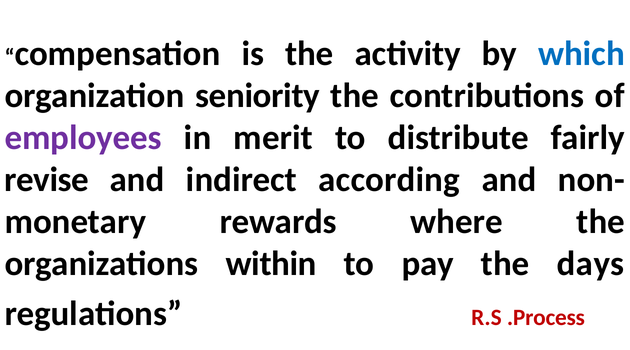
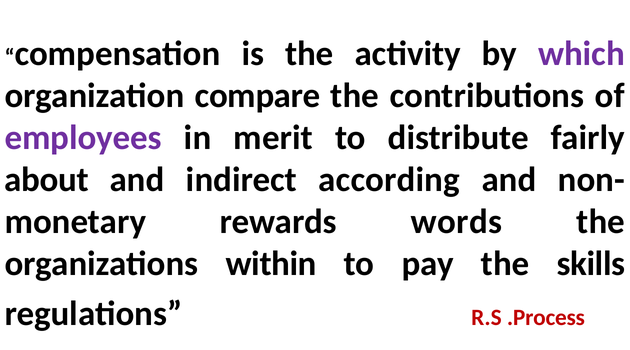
which colour: blue -> purple (581, 54)
seniority: seniority -> compare (258, 96)
revise: revise -> about (47, 180)
where: where -> words (456, 222)
days: days -> skills (591, 264)
